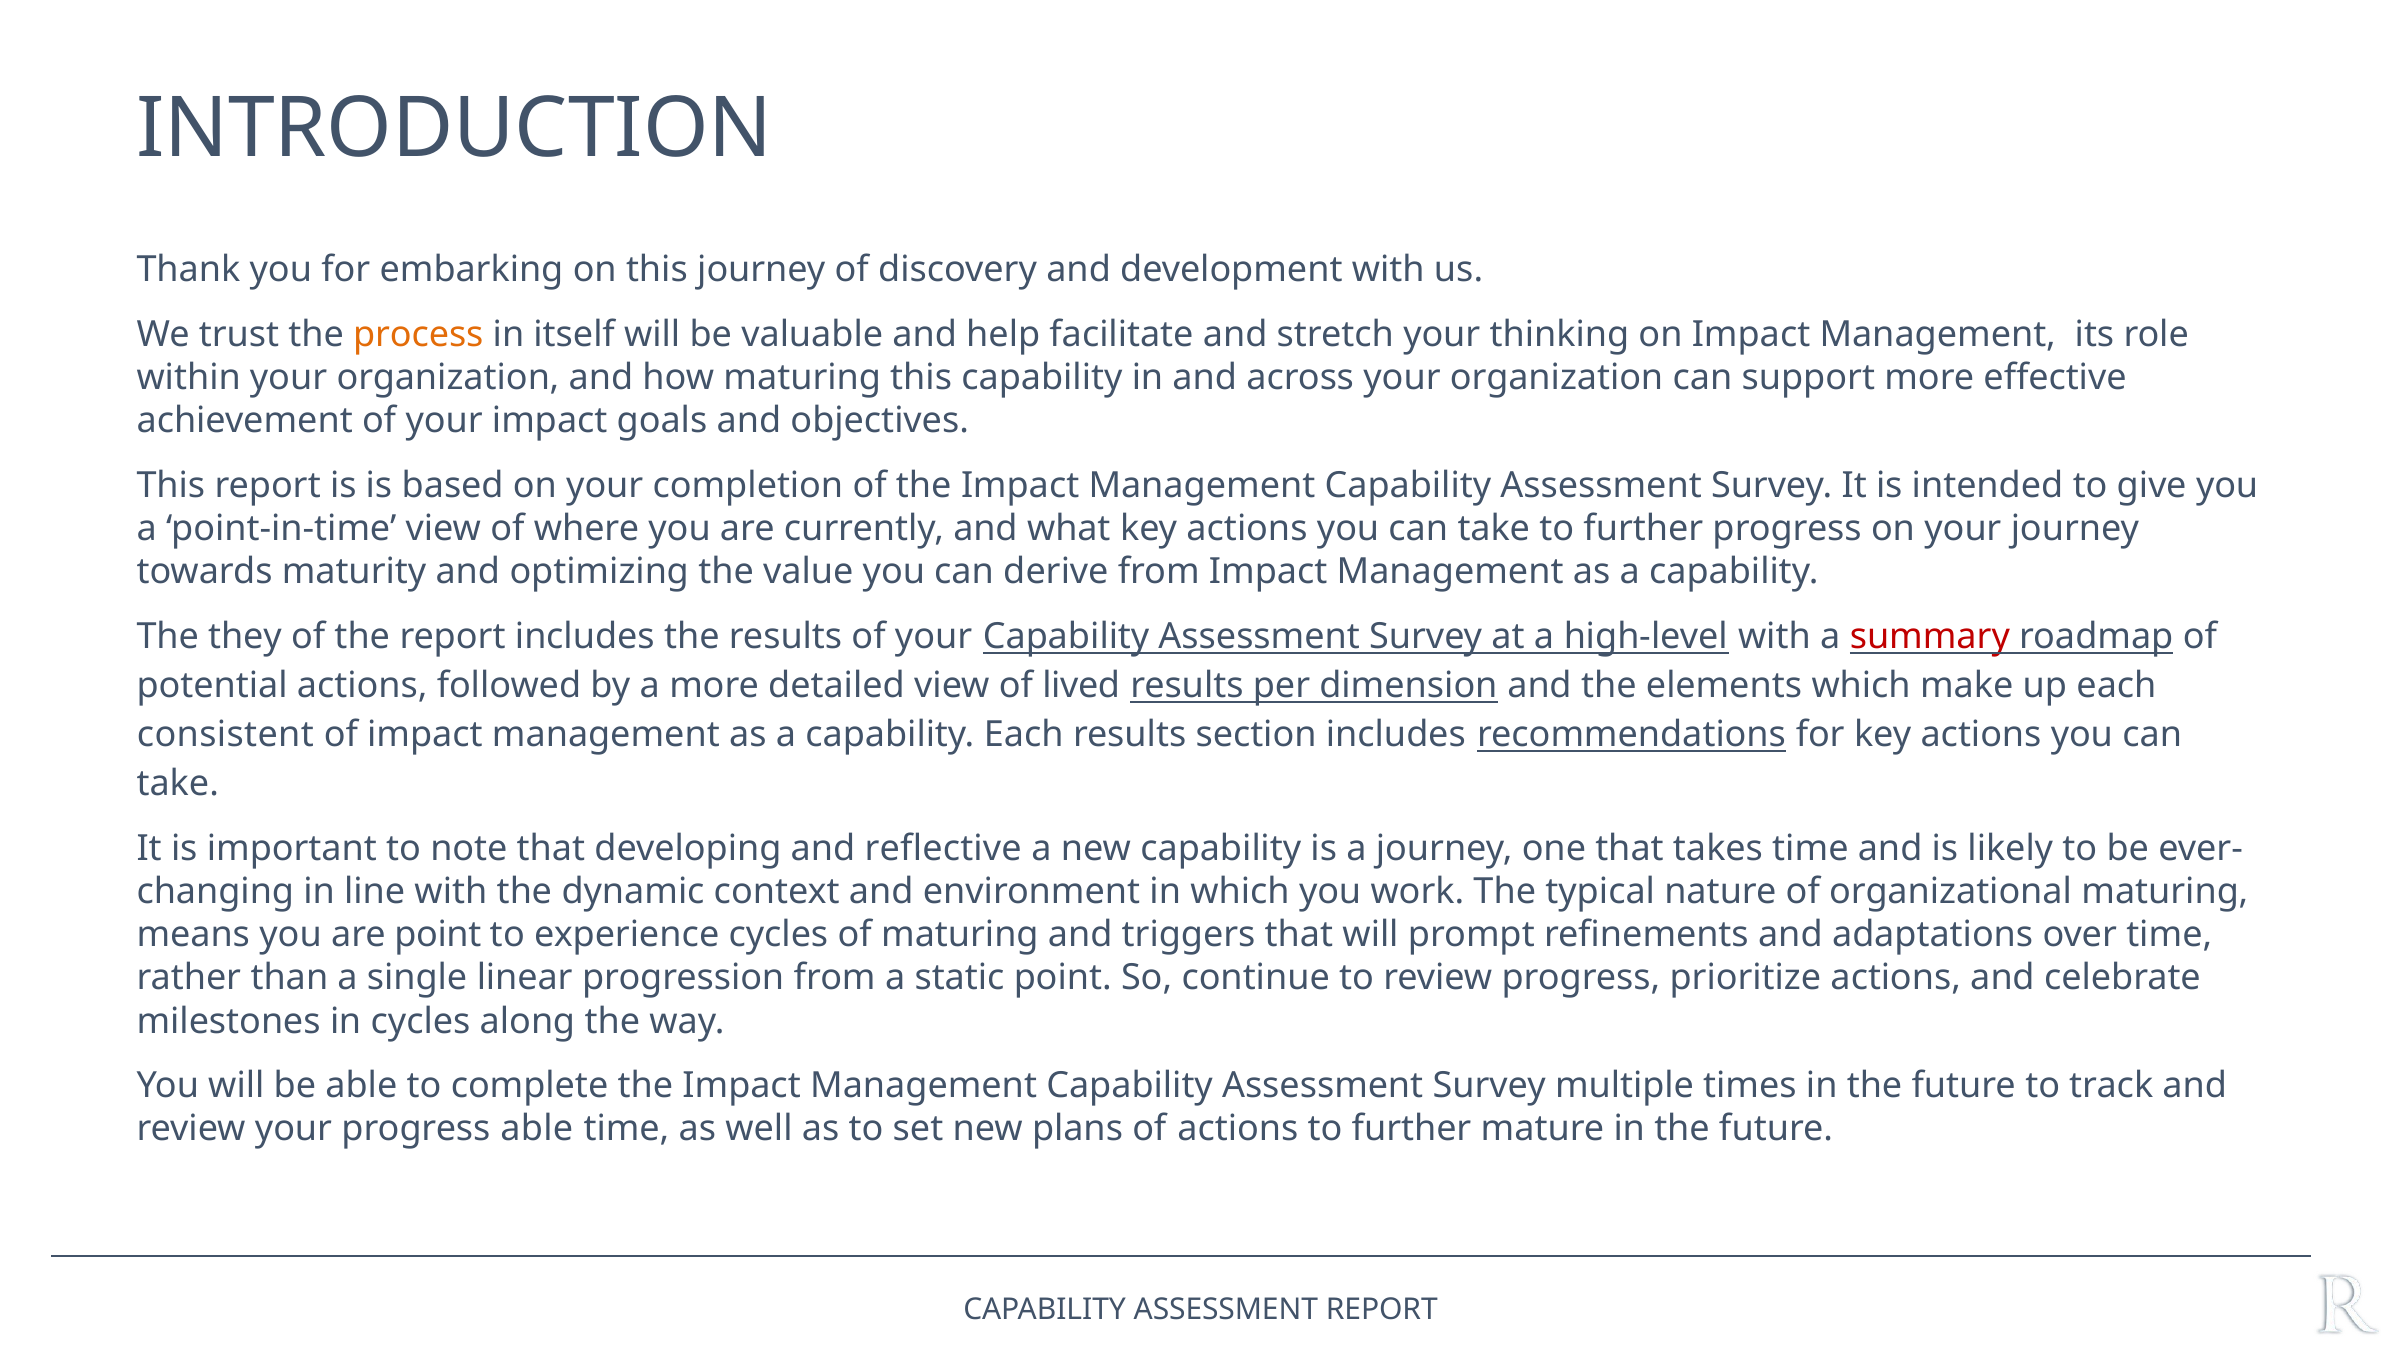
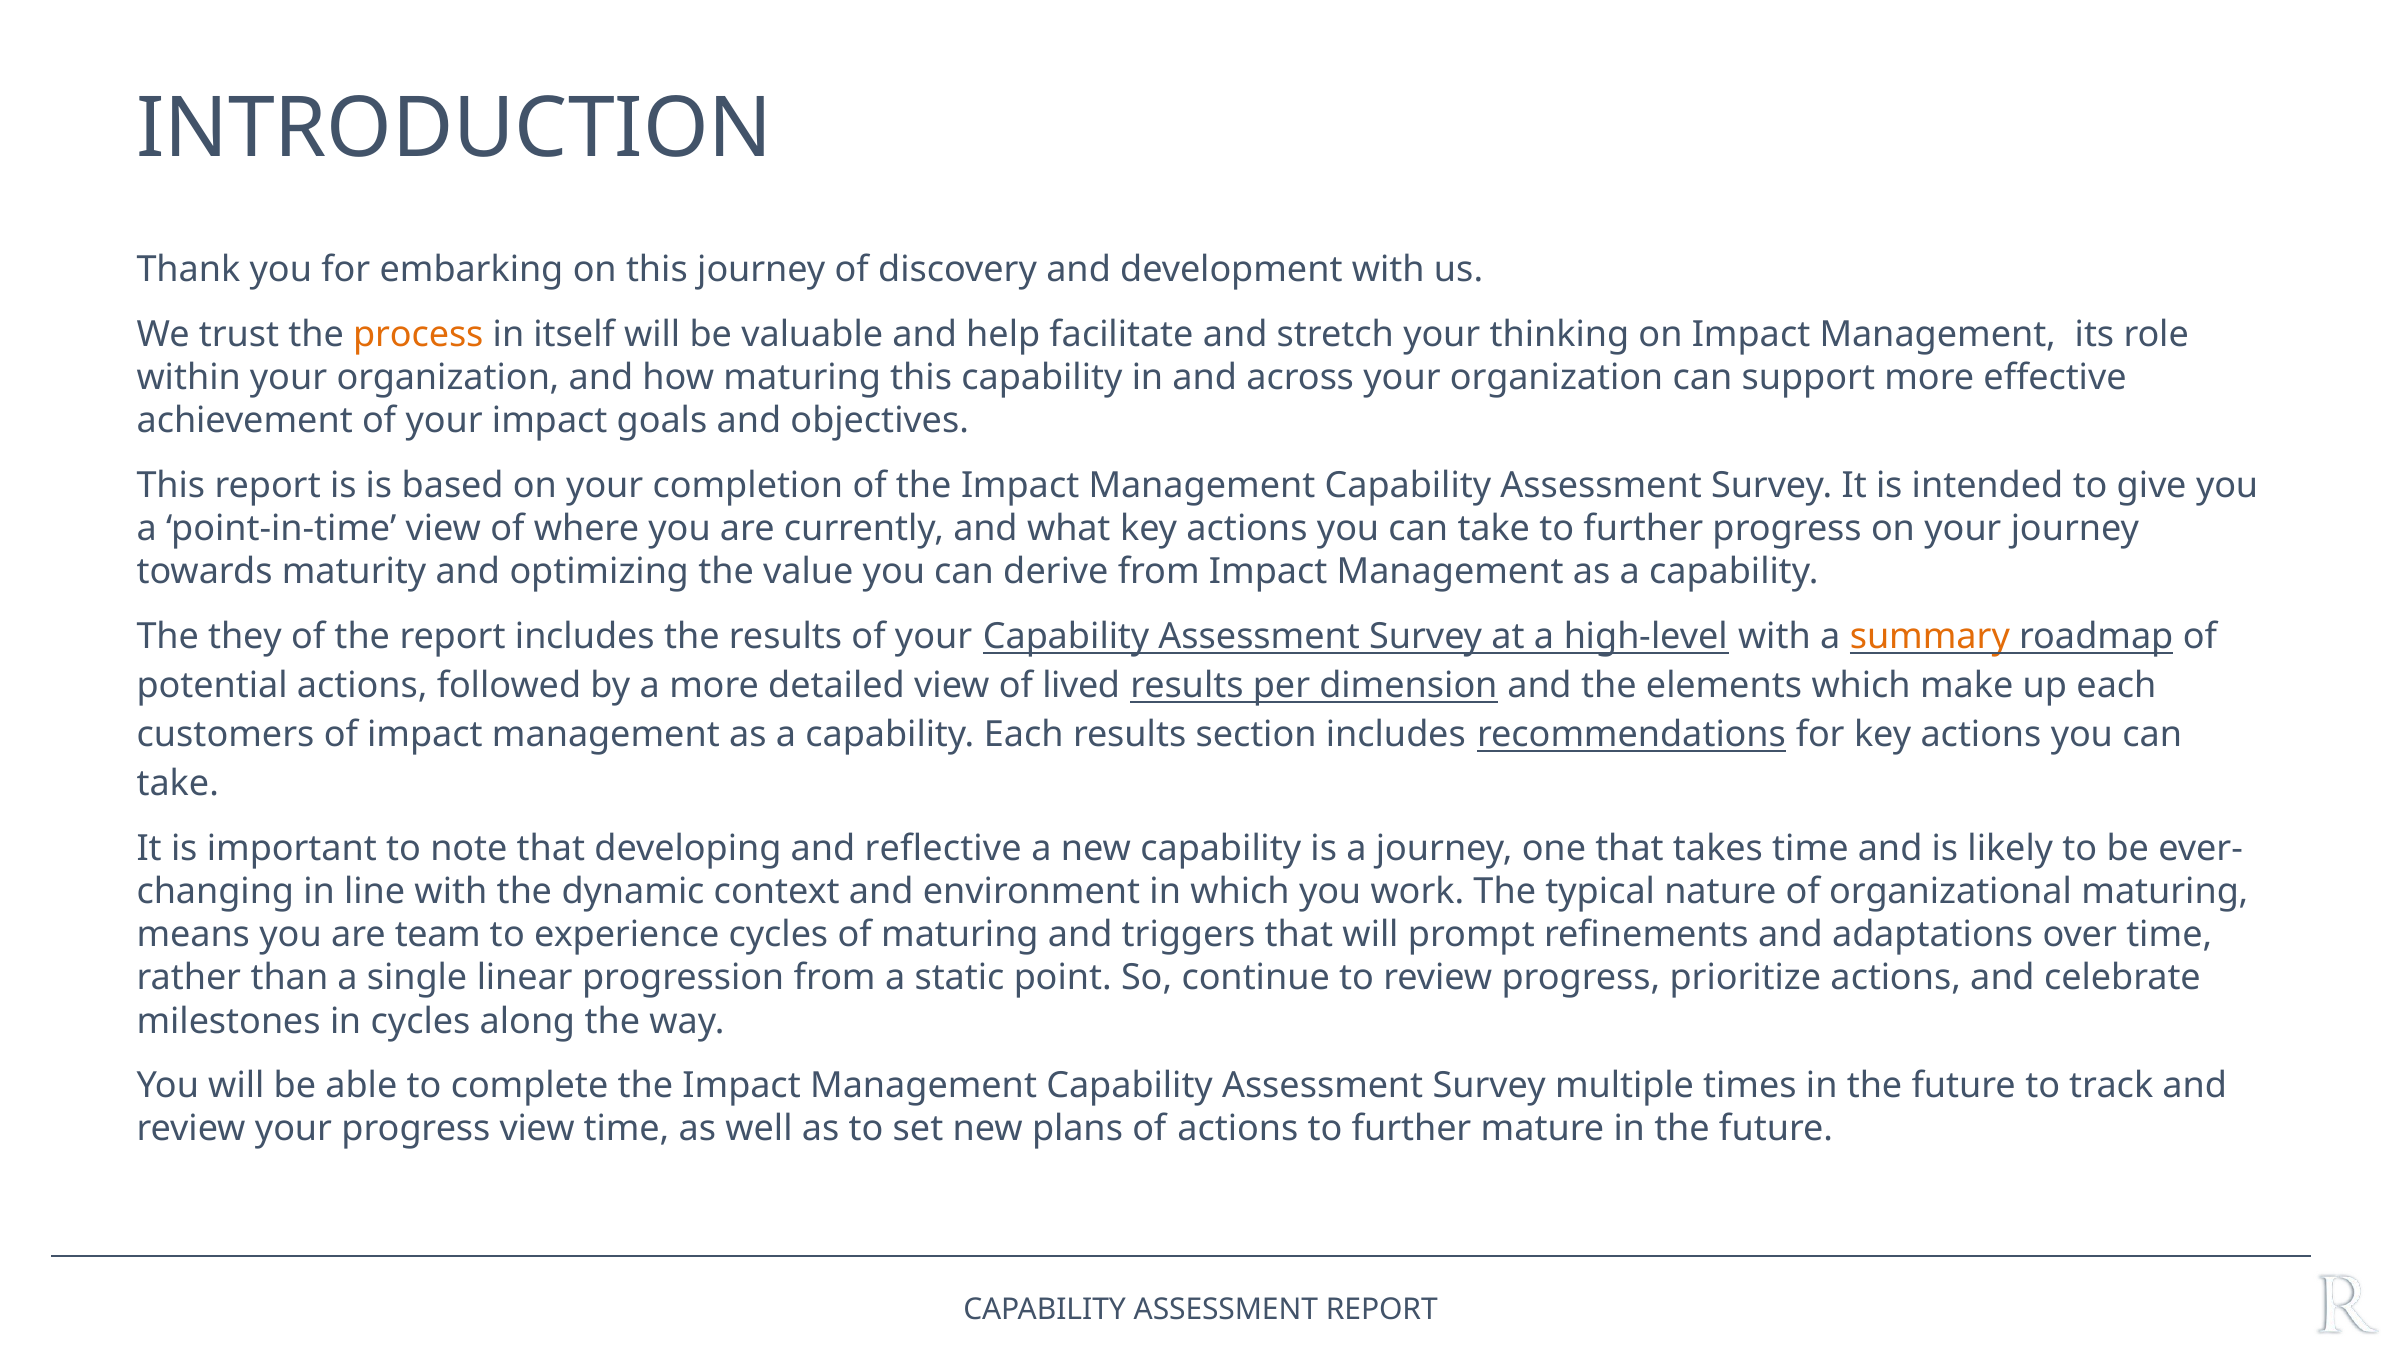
summary colour: red -> orange (1930, 636)
consistent: consistent -> customers (226, 734)
are point: point -> team (438, 934)
progress able: able -> view (537, 1129)
